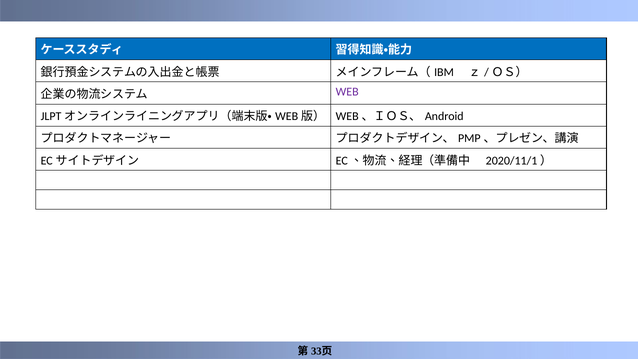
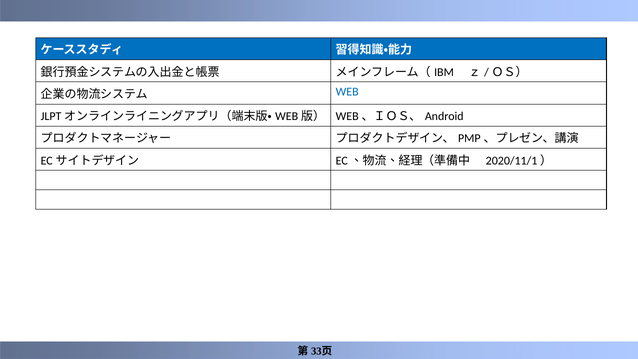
WEB colour: purple -> blue (347, 92)
